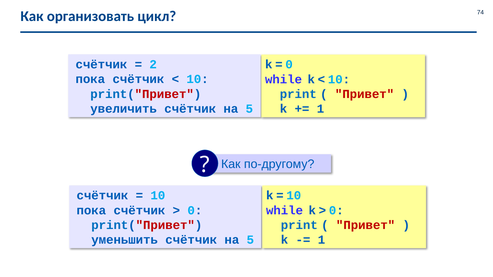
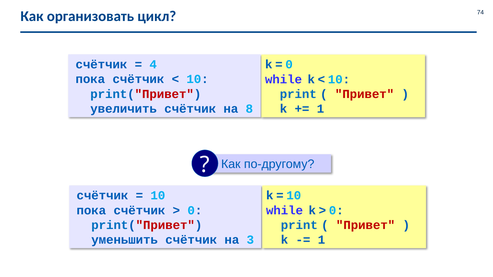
2: 2 -> 4 (153, 65)
увеличить счётчик на 5: 5 -> 8 (249, 109)
уменьшить счётчик на 5: 5 -> 3 (250, 240)
